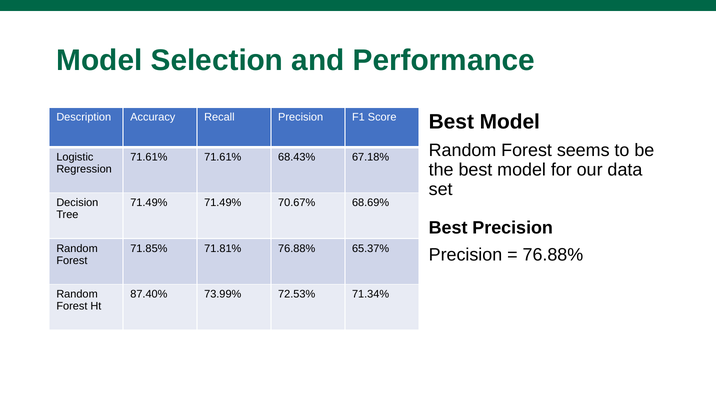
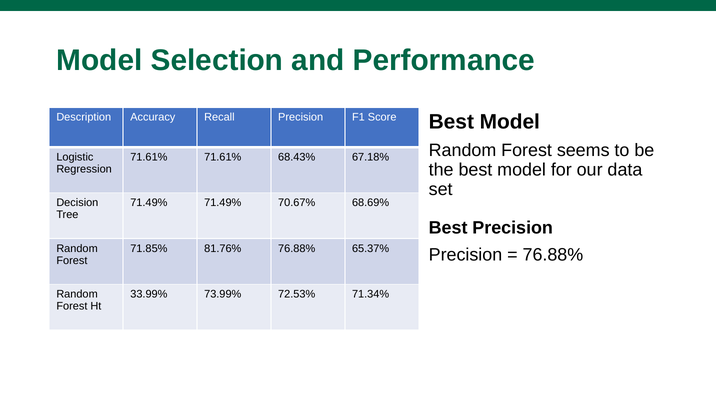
71.81%: 71.81% -> 81.76% (223, 248)
87.40%: 87.40% -> 33.99% (149, 294)
